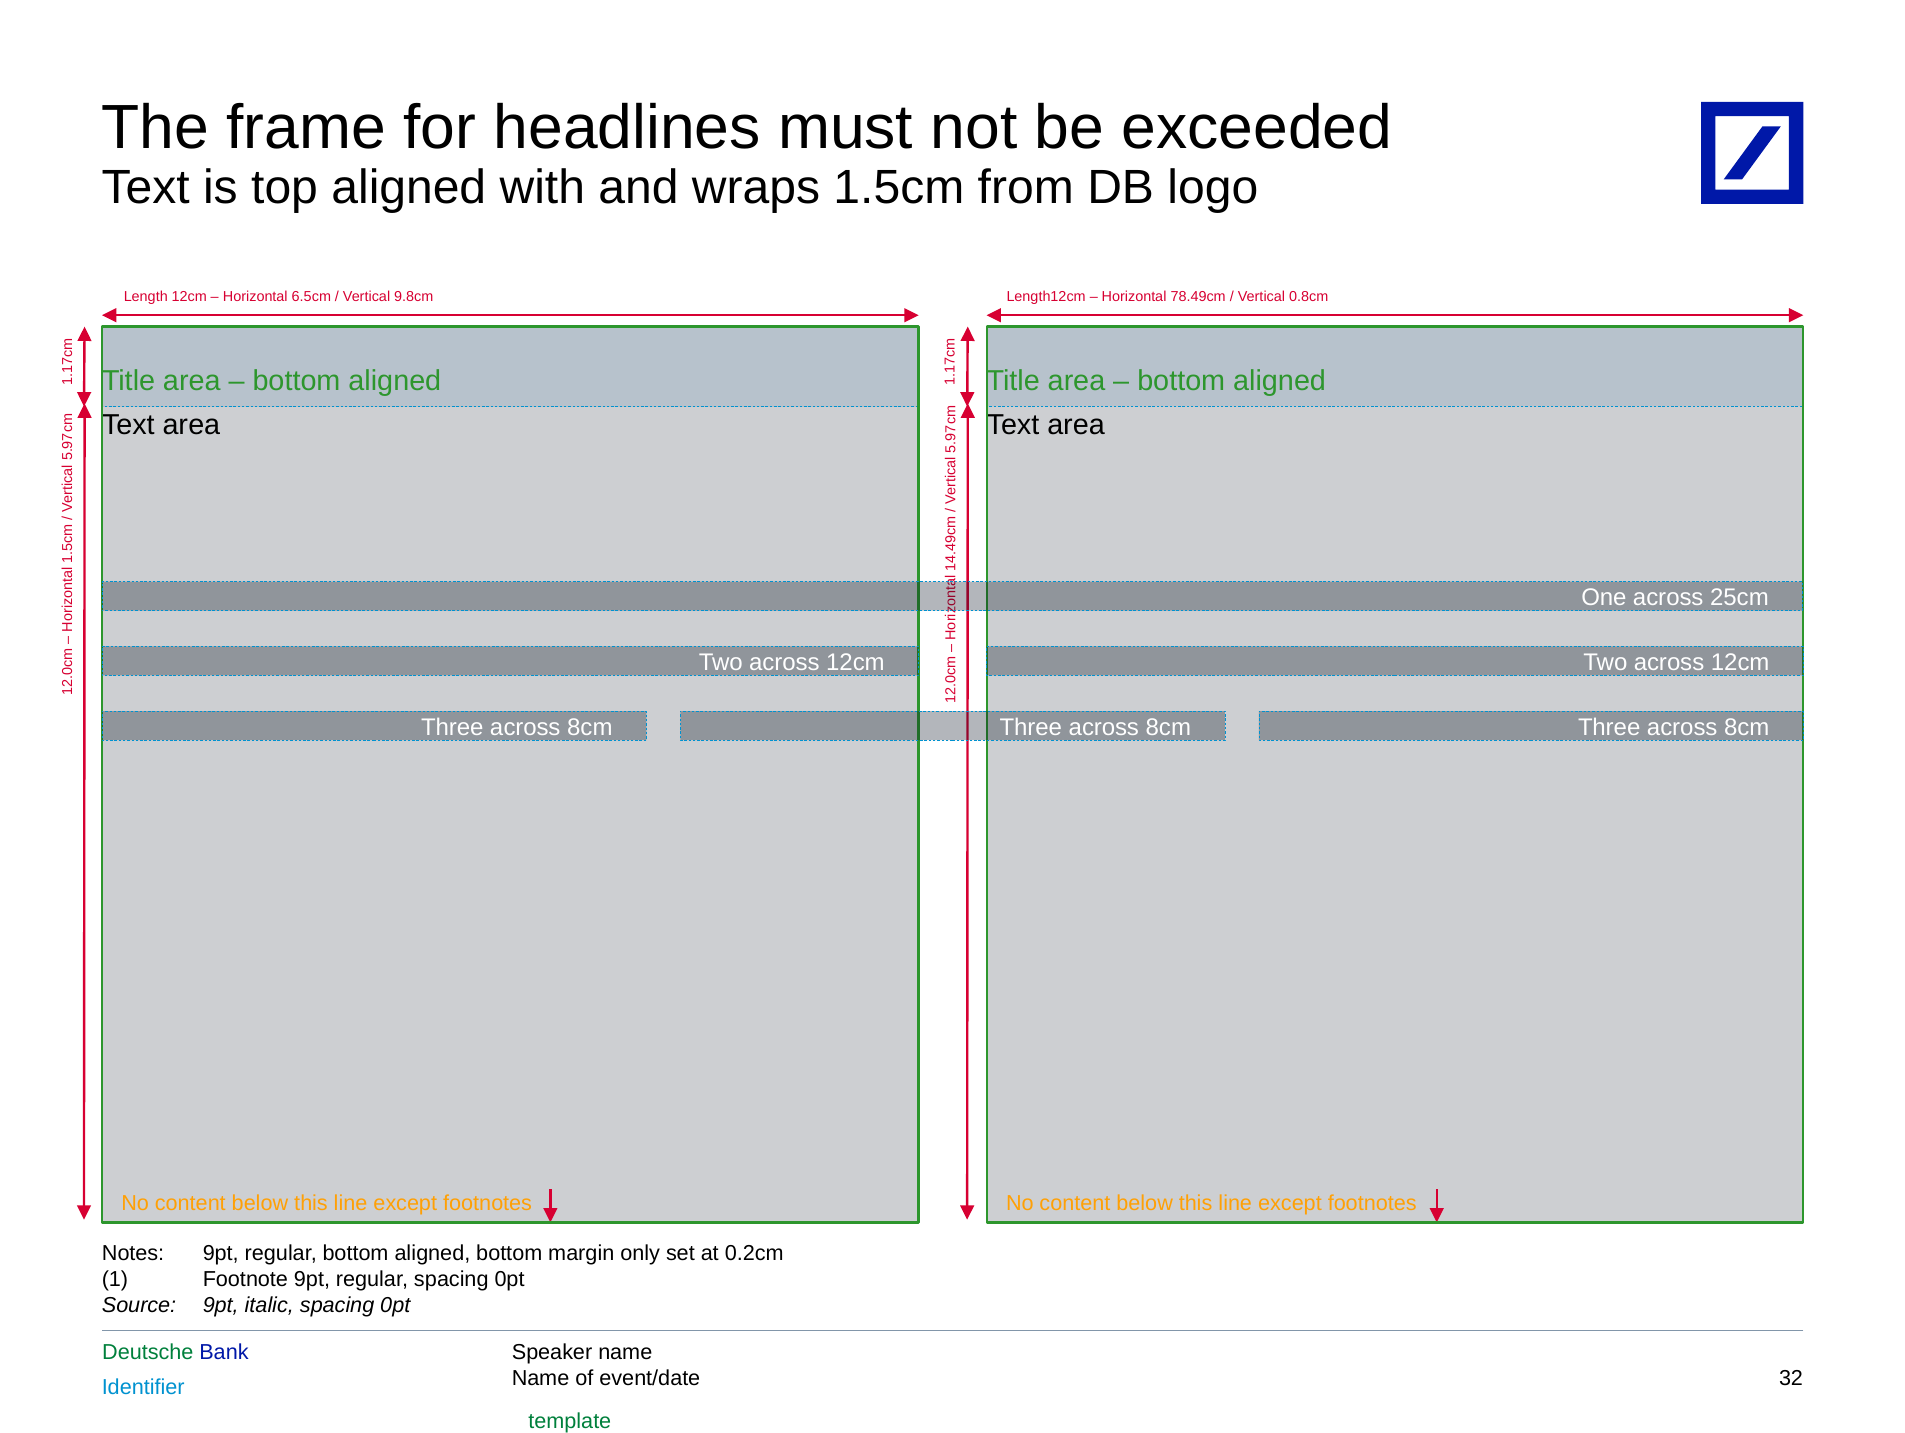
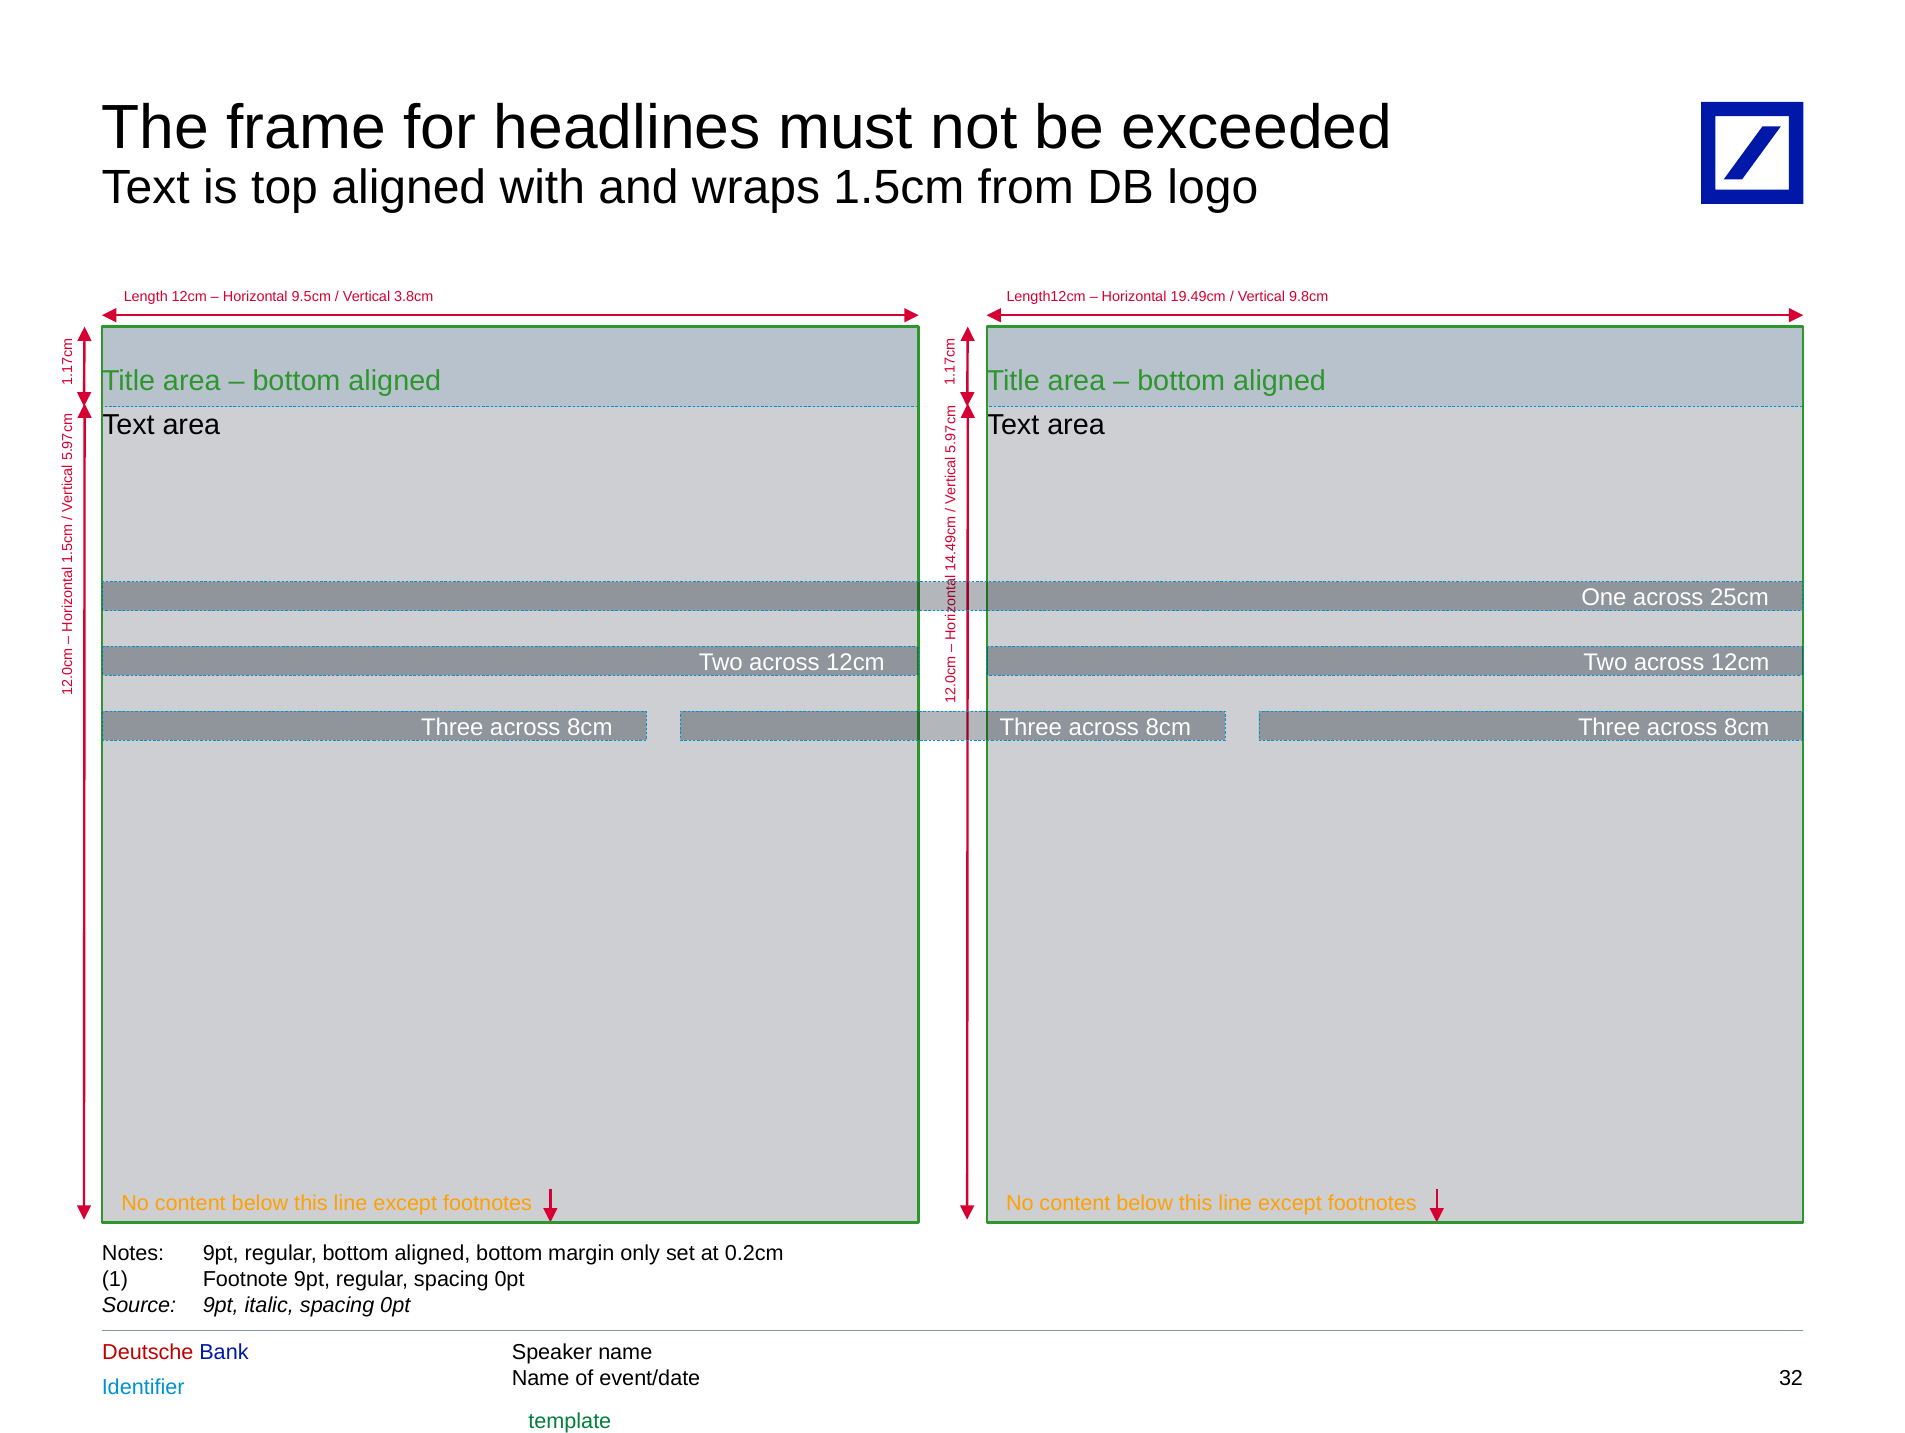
6.5cm: 6.5cm -> 9.5cm (311, 297)
9.8cm: 9.8cm -> 3.8cm (414, 297)
78.49cm: 78.49cm -> 19.49cm (1198, 297)
0.8cm: 0.8cm -> 9.8cm (1309, 297)
Deutsche colour: green -> red (148, 1353)
